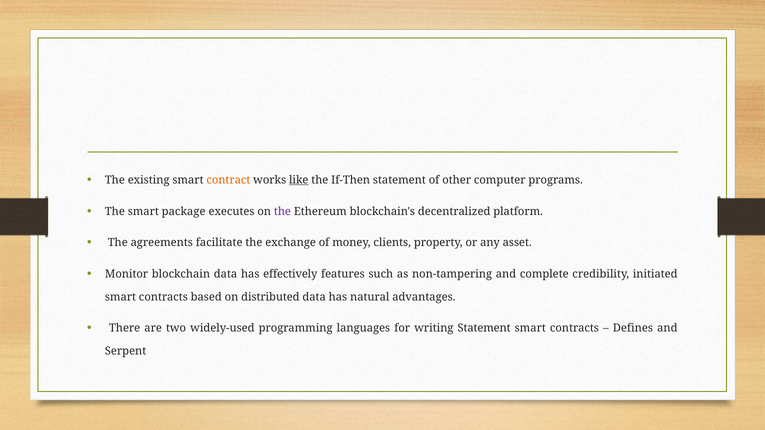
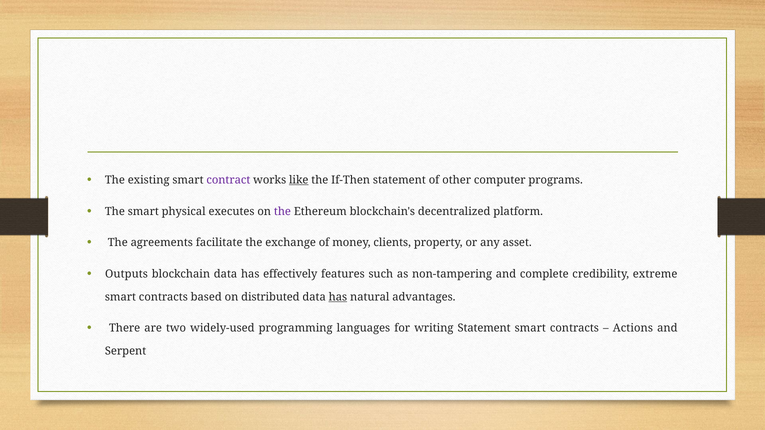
contract colour: orange -> purple (228, 180)
package: package -> physical (184, 212)
Monitor: Monitor -> Outputs (126, 274)
initiated: initiated -> extreme (655, 274)
has underline: none -> present (338, 297)
Defines: Defines -> Actions (633, 328)
